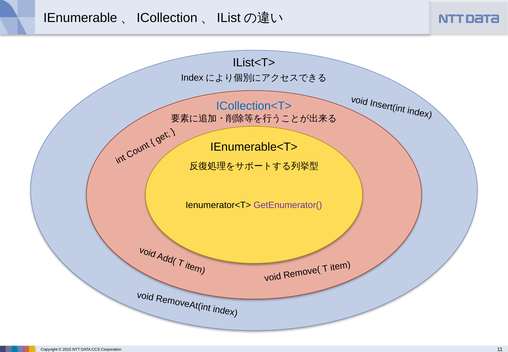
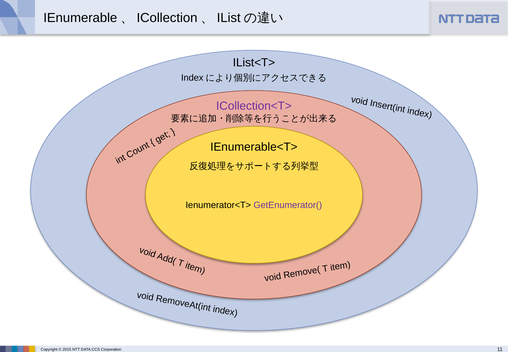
ICollection<T> colour: blue -> purple (254, 106)
